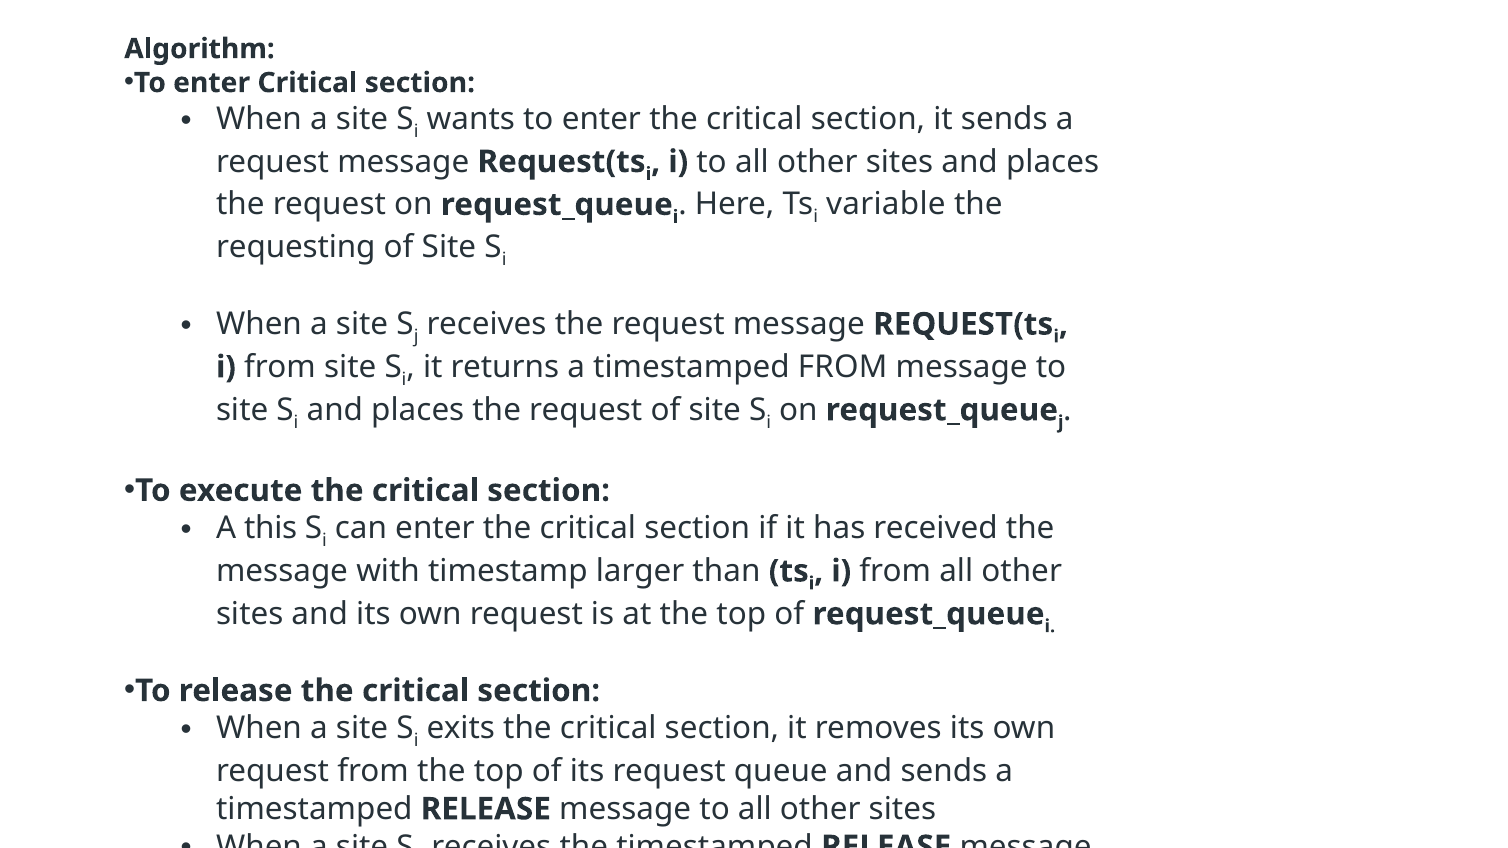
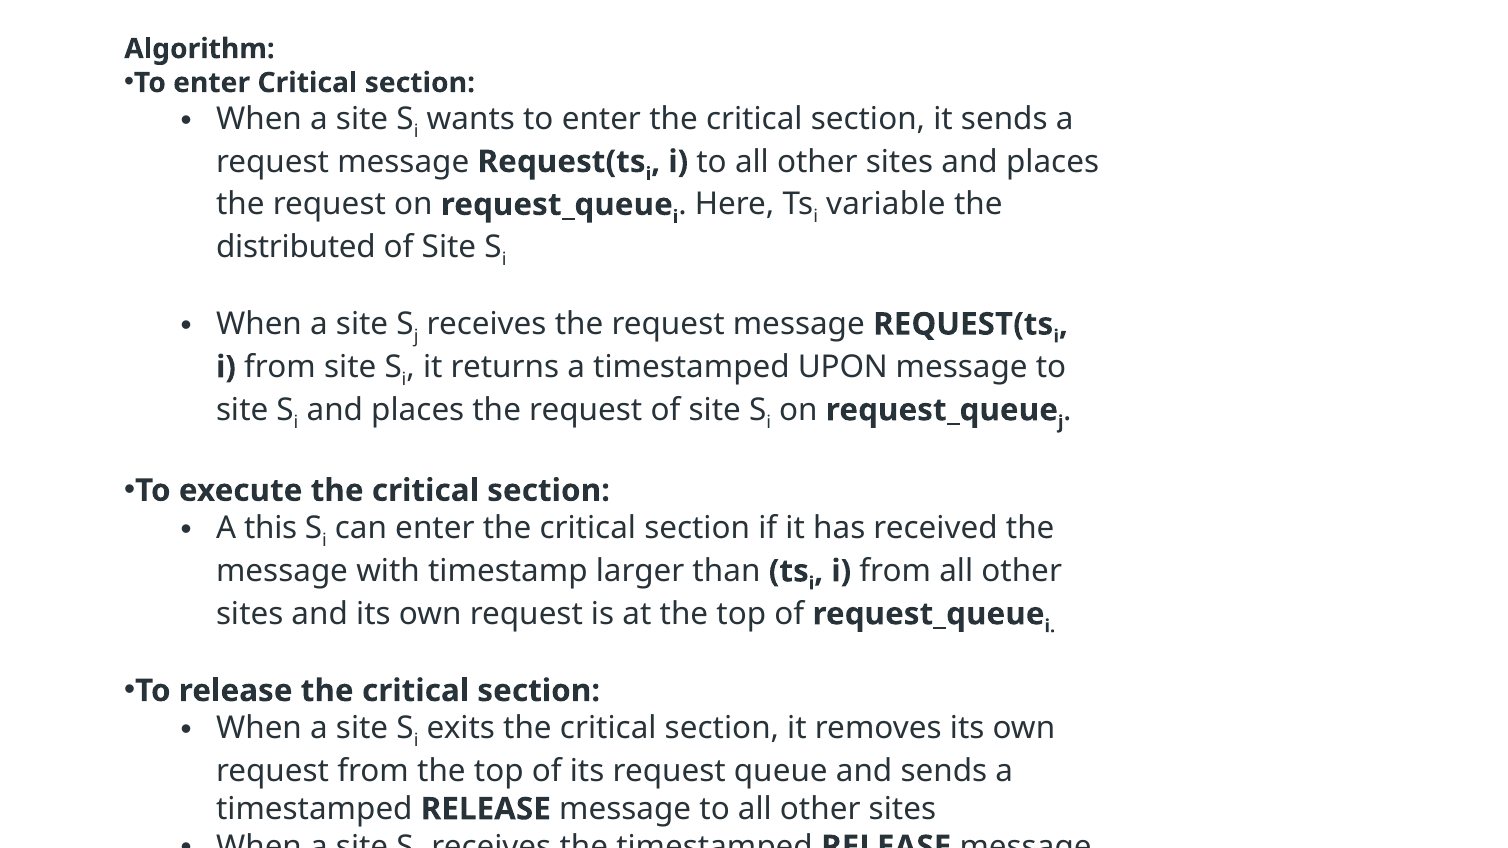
requesting: requesting -> distributed (296, 248)
timestamped FROM: FROM -> UPON (843, 367)
